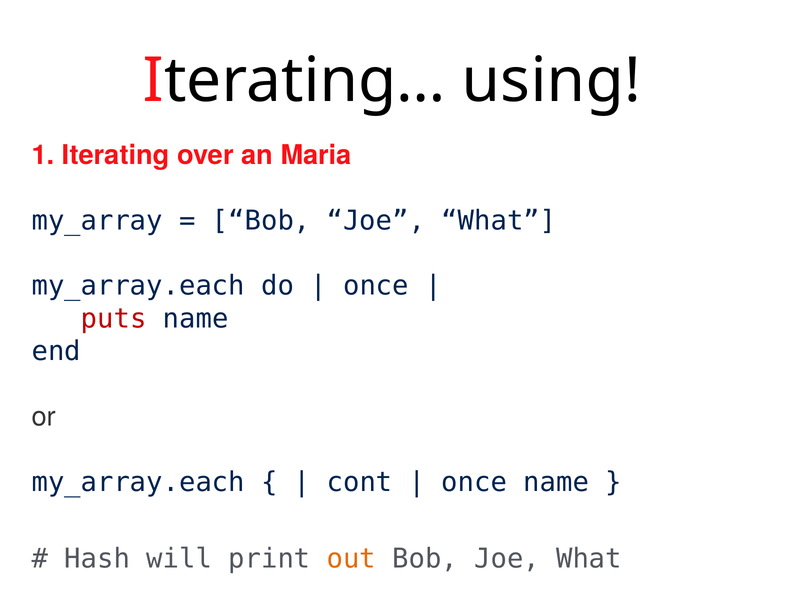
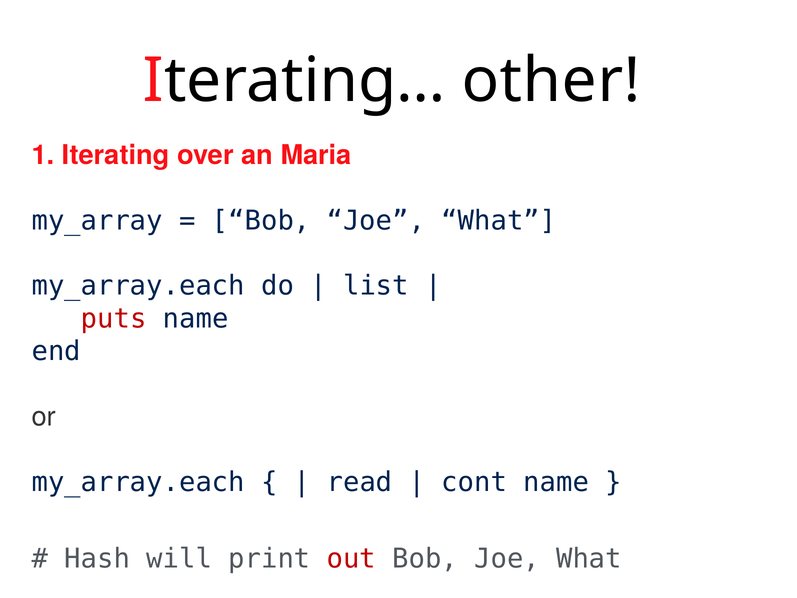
using: using -> other (551, 81)
once: once -> list (376, 286)
cont: cont -> read (360, 482)
once: once -> cont (474, 482)
out colour: orange -> red (351, 559)
